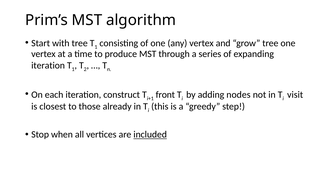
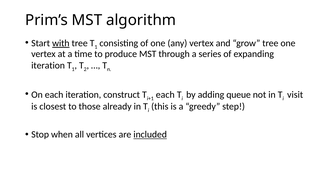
with underline: none -> present (61, 43)
front: front -> each (165, 94)
nodes: nodes -> queue (239, 94)
